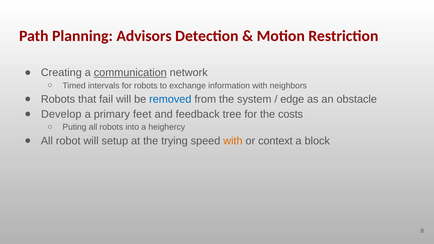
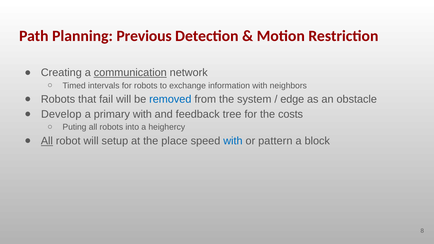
Advisors: Advisors -> Previous (144, 36)
primary feet: feet -> with (142, 114)
All underline: none -> present (47, 141)
trying: trying -> place (174, 141)
with colour: orange -> blue (233, 141)
context: context -> pattern (275, 141)
